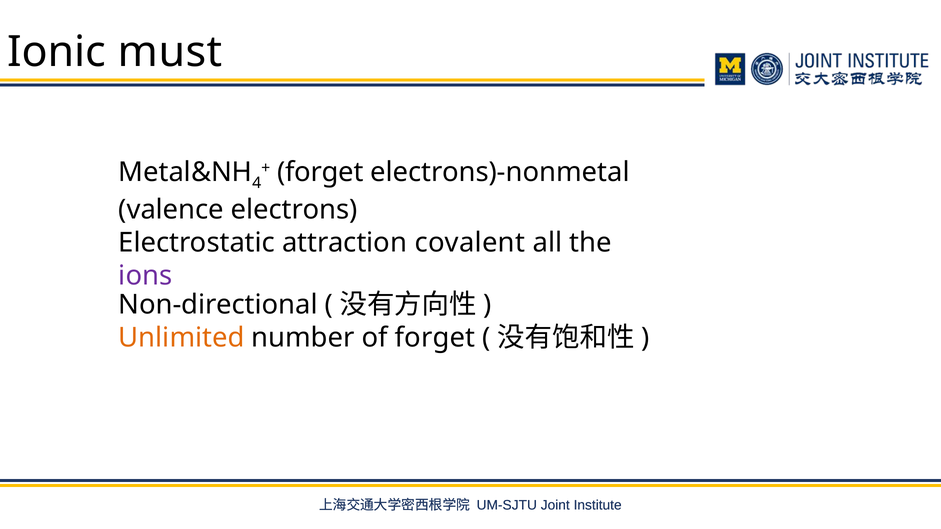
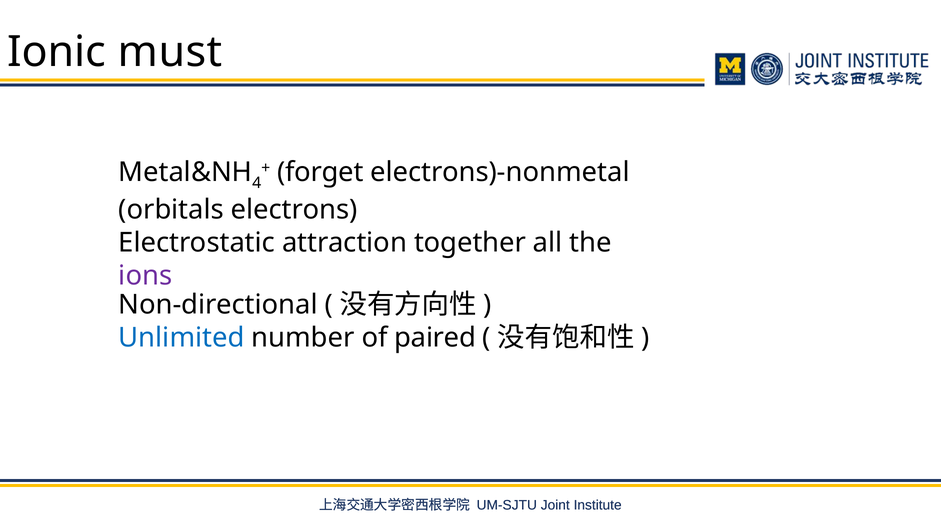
valence: valence -> orbitals (171, 210)
covalent: covalent -> together (470, 243)
Unlimited colour: orange -> blue (181, 338)
of forget: forget -> paired (435, 338)
